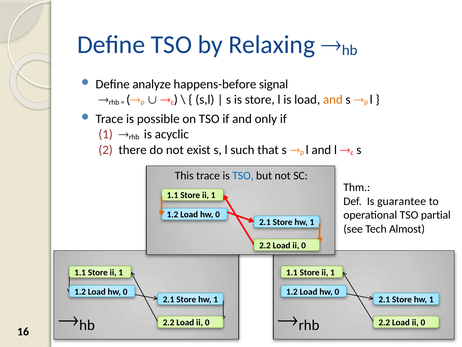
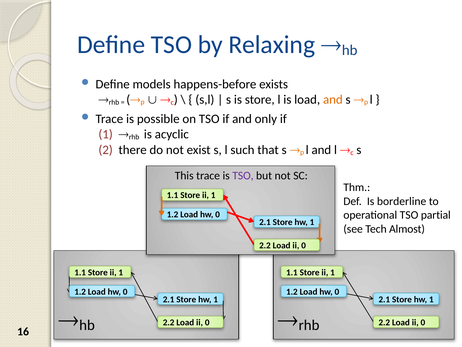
analyze: analyze -> models (152, 84)
signal: signal -> exists (274, 84)
TSO colour: blue -> purple (243, 176)
guarantee: guarantee -> borderline (402, 201)
